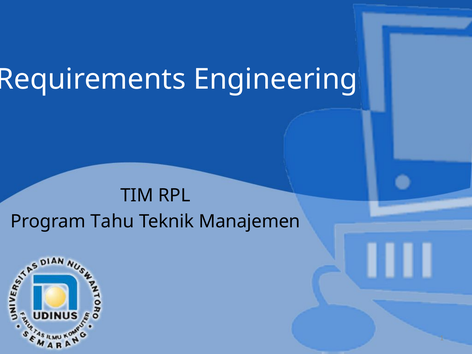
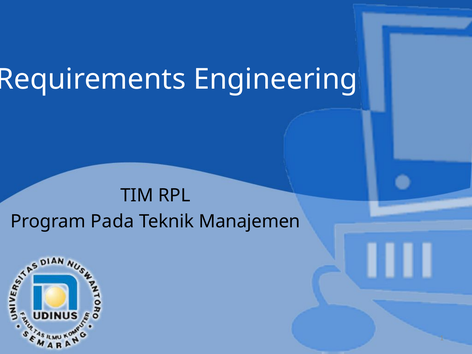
Tahu: Tahu -> Pada (112, 221)
